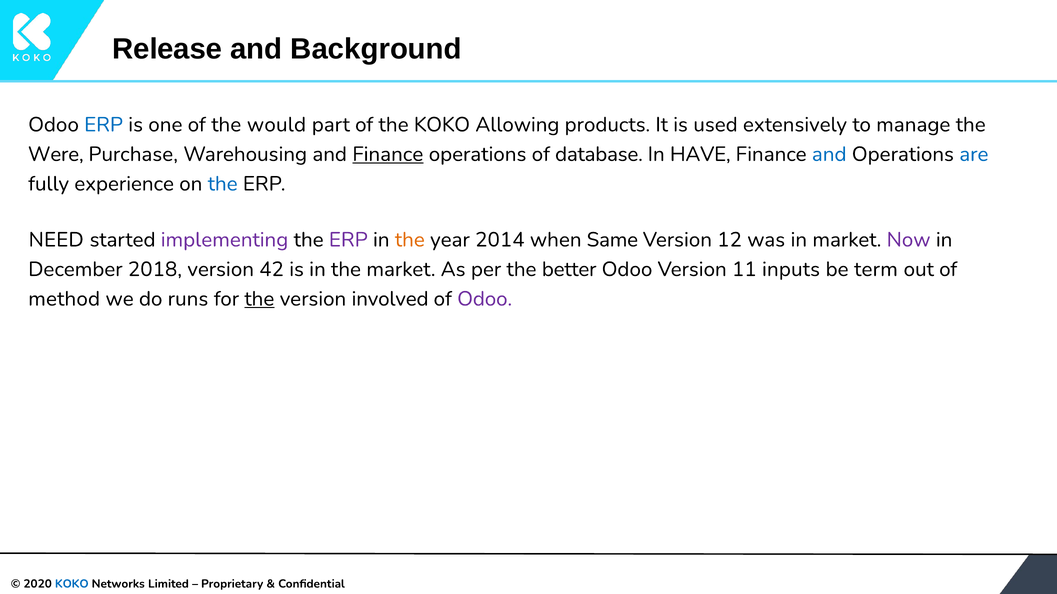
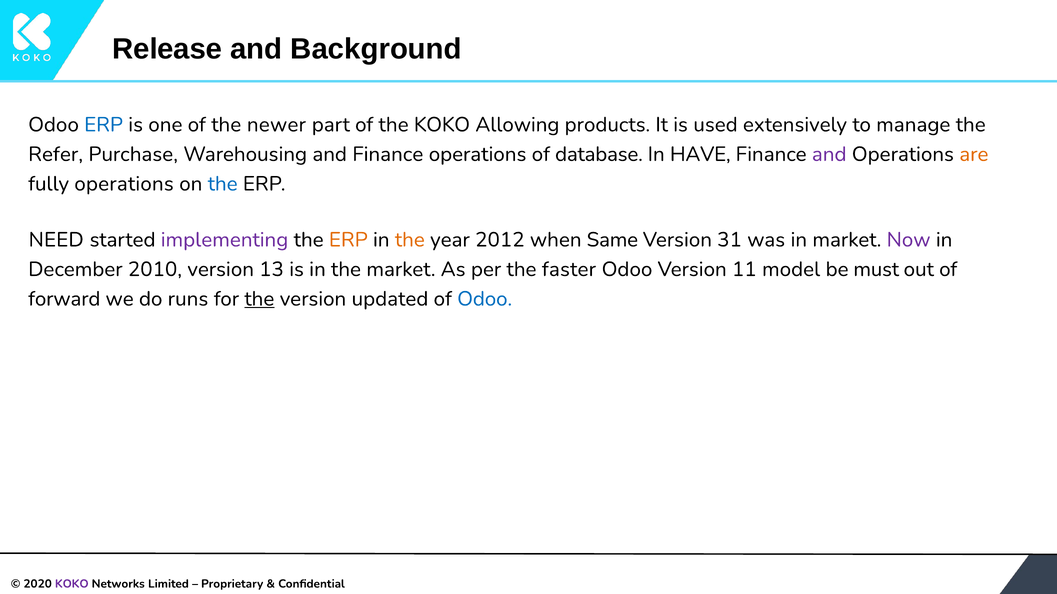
would: would -> newer (276, 125)
Were: Were -> Refer (56, 154)
Finance underline: present -> none (388, 154)
and colour: blue -> purple (829, 154)
are colour: blue -> orange (974, 154)
fully experience: experience -> operations (124, 184)
ERP colour: purple -> orange (348, 240)
2014: 2014 -> 2012 (500, 240)
12: 12 -> 31 (730, 240)
2018: 2018 -> 2010 (155, 269)
42: 42 -> 13 (272, 269)
better: better -> faster (569, 269)
inputs: inputs -> model (791, 269)
term: term -> must (876, 269)
method: method -> forward (64, 299)
involved: involved -> updated (390, 299)
Odoo colour: purple -> blue (485, 299)
KOKO colour: blue -> purple (72, 584)
